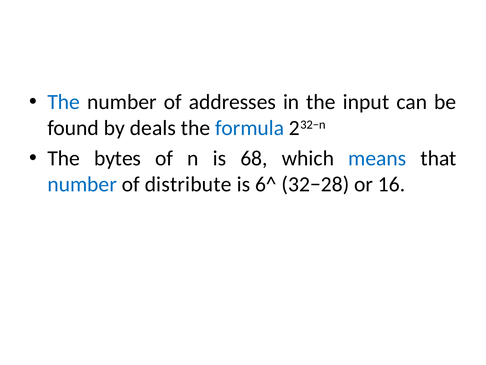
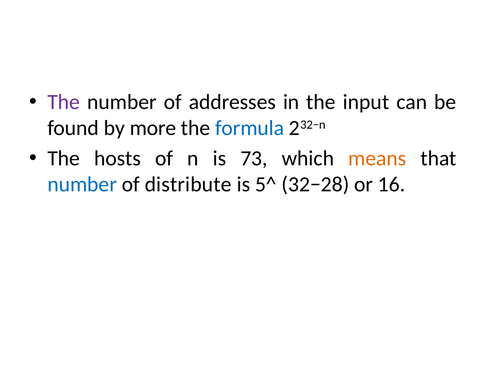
The colour: blue -> purple (64, 102)
deals: deals -> more (153, 128)
bytes: bytes -> hosts (118, 158)
68: 68 -> 73 (254, 158)
means colour: blue -> orange (377, 158)
6^: 6^ -> 5^ (266, 184)
